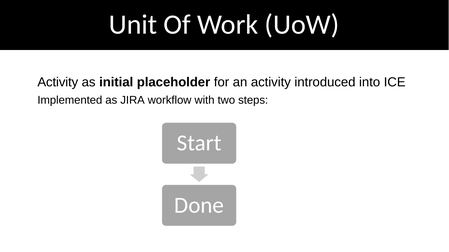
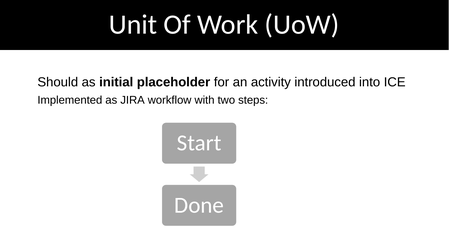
Activity: Activity -> Should (58, 82)
